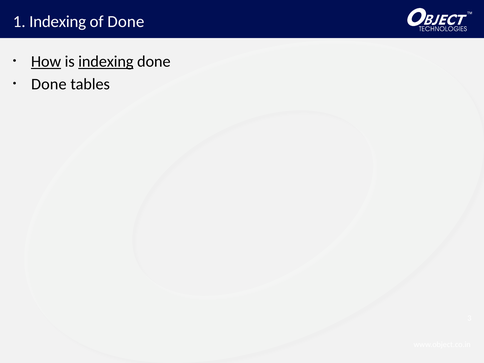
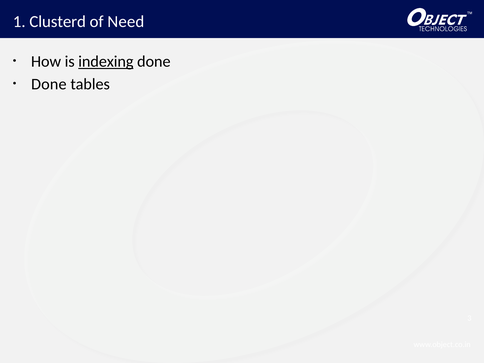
1 Indexing: Indexing -> Clusterd (58, 22)
of Done: Done -> Need (126, 22)
How underline: present -> none (46, 62)
